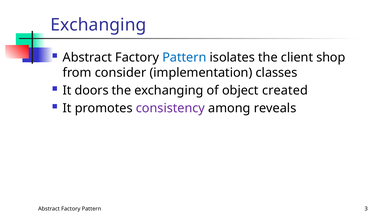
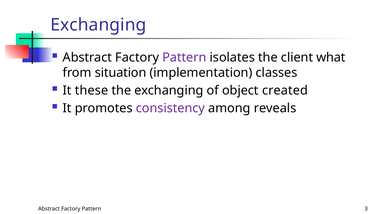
Pattern colour: blue -> purple (184, 57)
shop: shop -> what (331, 57)
consider: consider -> situation (121, 73)
doors: doors -> these (92, 90)
